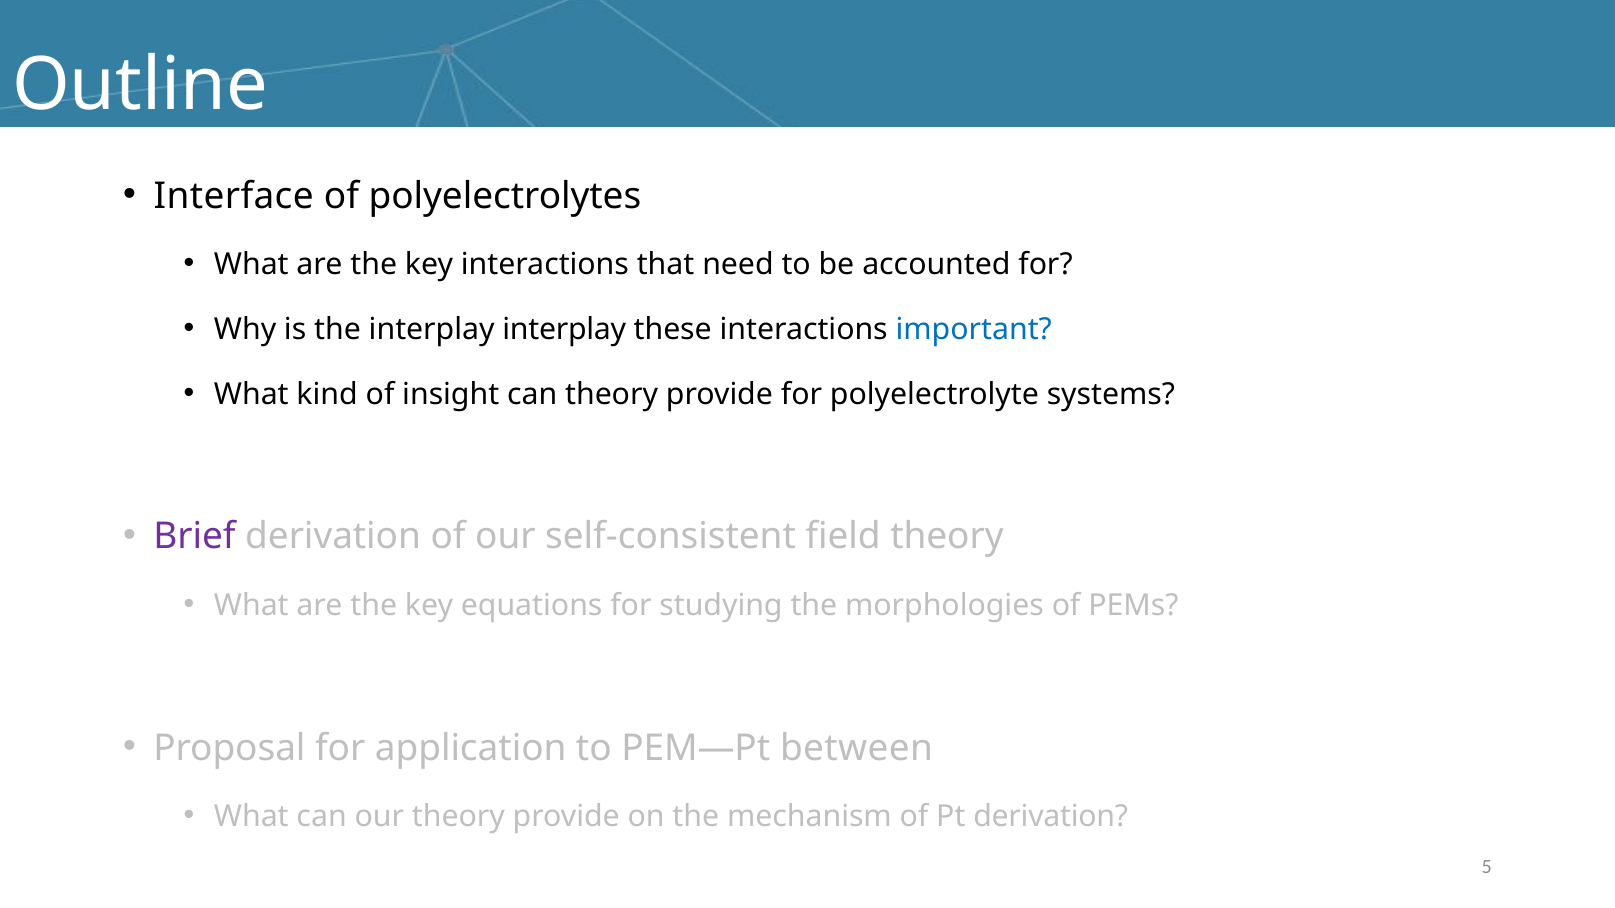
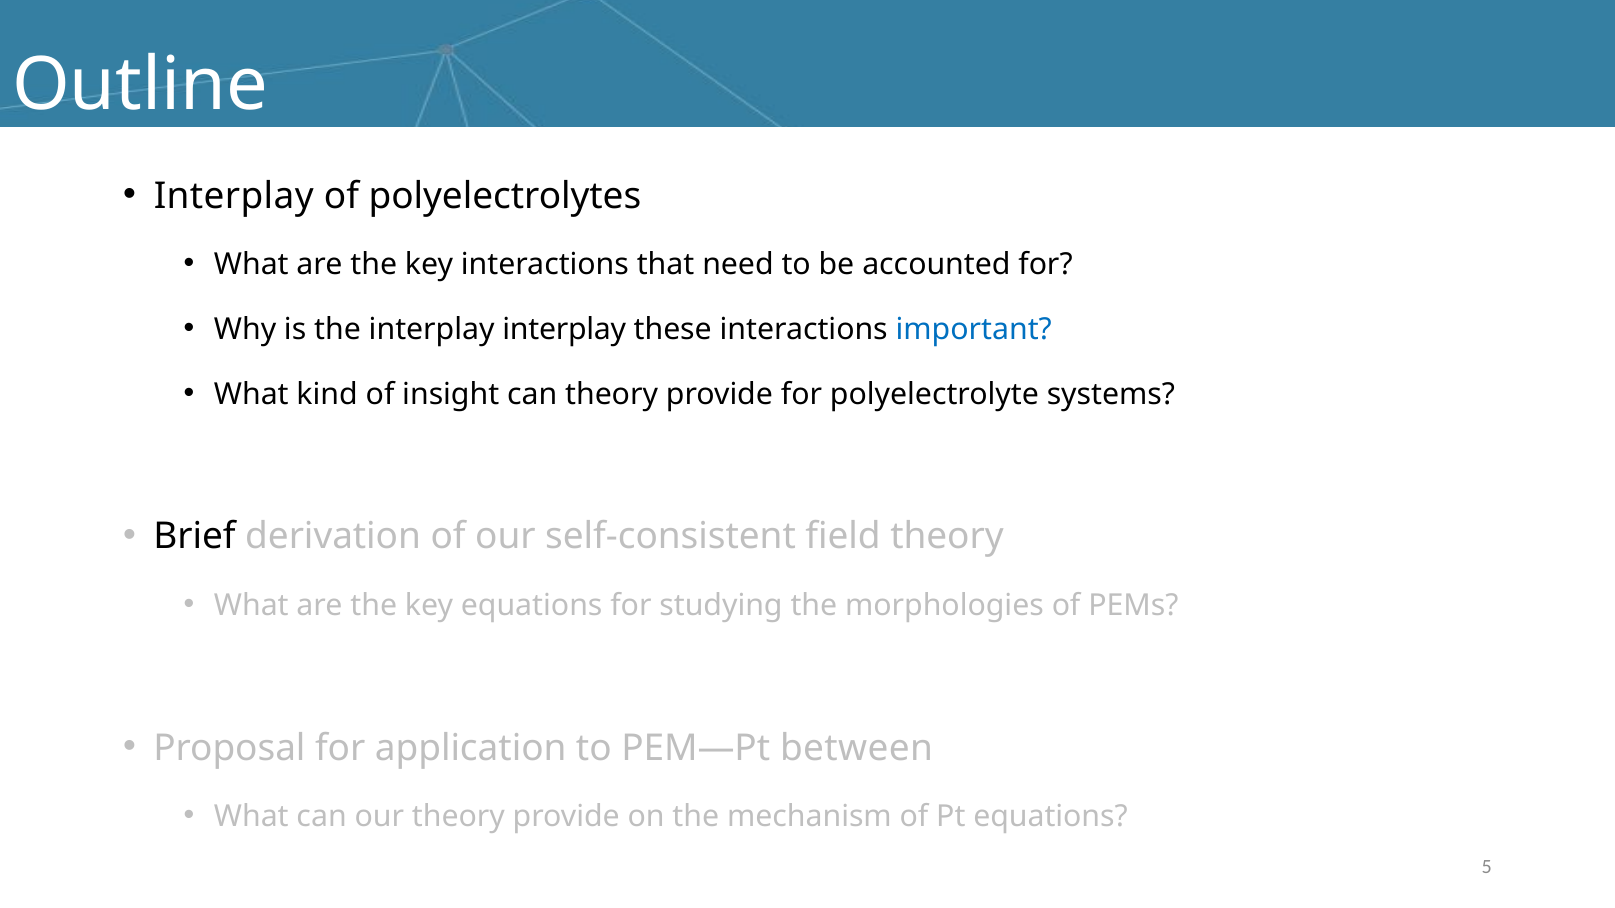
Interface: Interface -> Interplay (234, 196)
Brief colour: purple -> black (195, 537)
Pt derivation: derivation -> equations (1051, 817)
